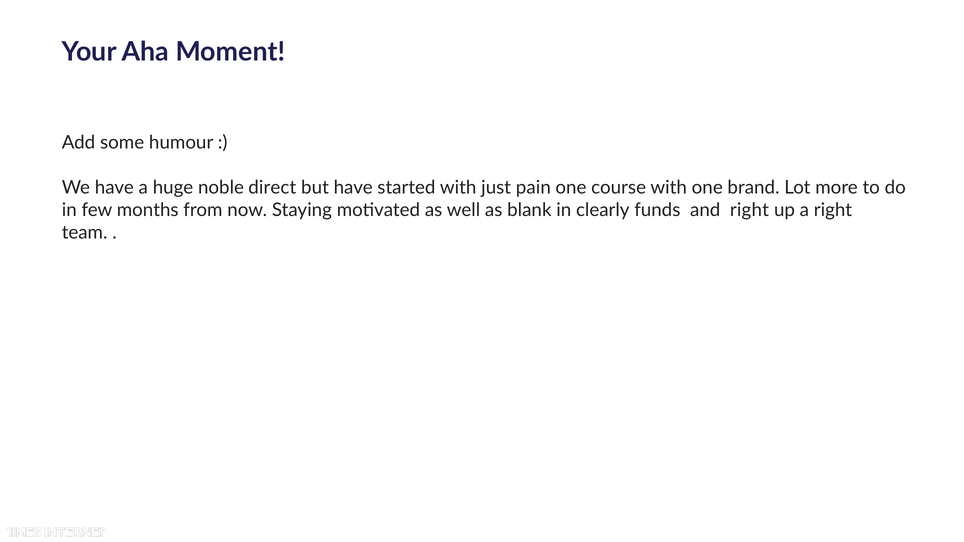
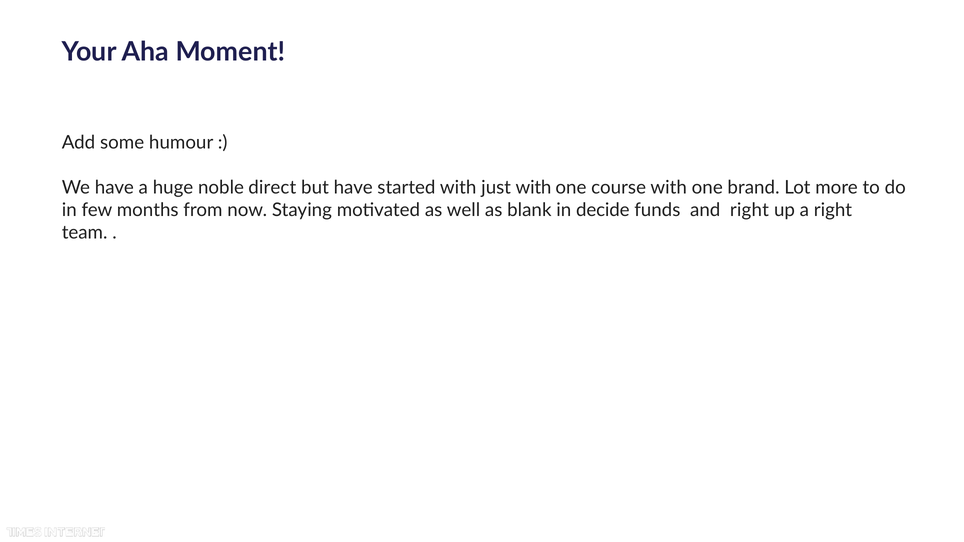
just pain: pain -> with (534, 188)
clearly: clearly -> decide (603, 210)
